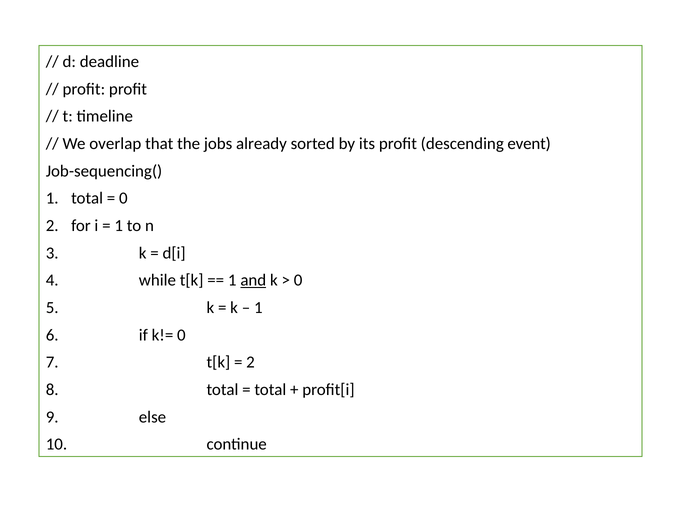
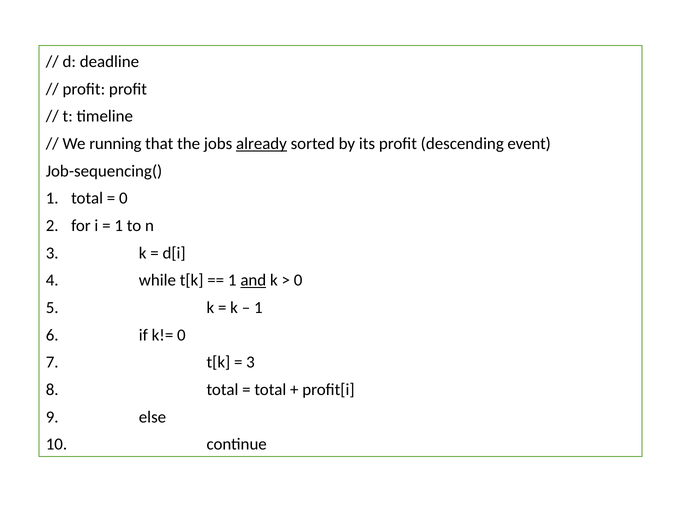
overlap: overlap -> running (115, 144)
already underline: none -> present (261, 144)
2: 2 -> 3 (251, 363)
